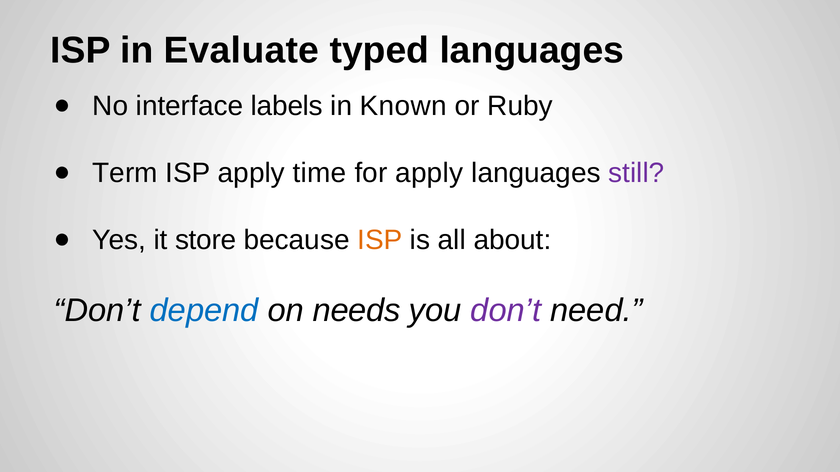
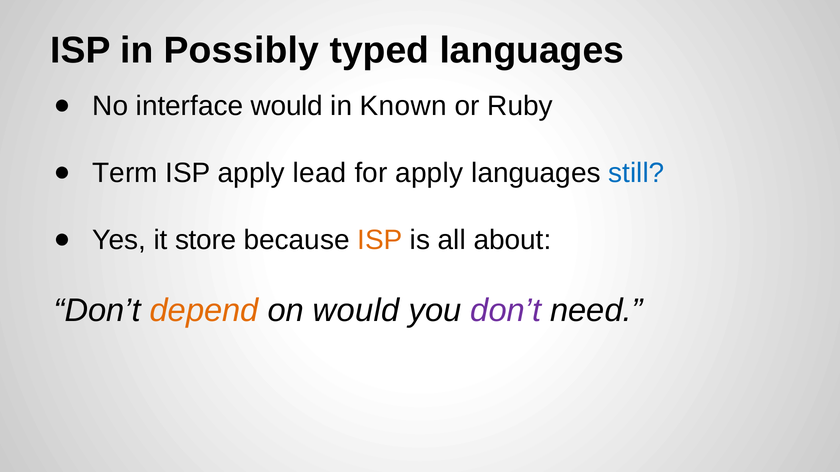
Evaluate: Evaluate -> Possibly (241, 51)
interface labels: labels -> would (287, 106)
time: time -> lead (320, 173)
still colour: purple -> blue (636, 173)
depend colour: blue -> orange (204, 311)
on needs: needs -> would (356, 311)
